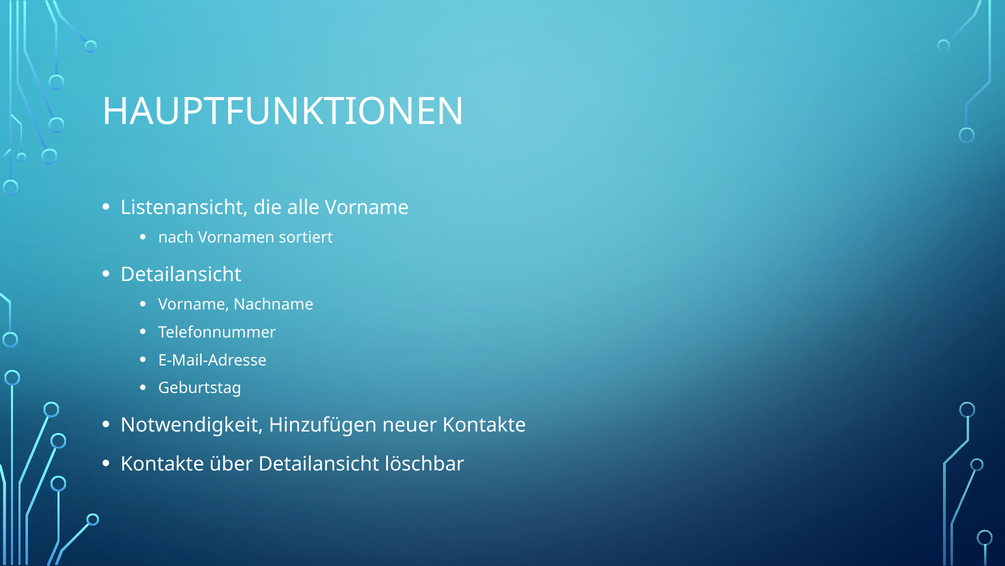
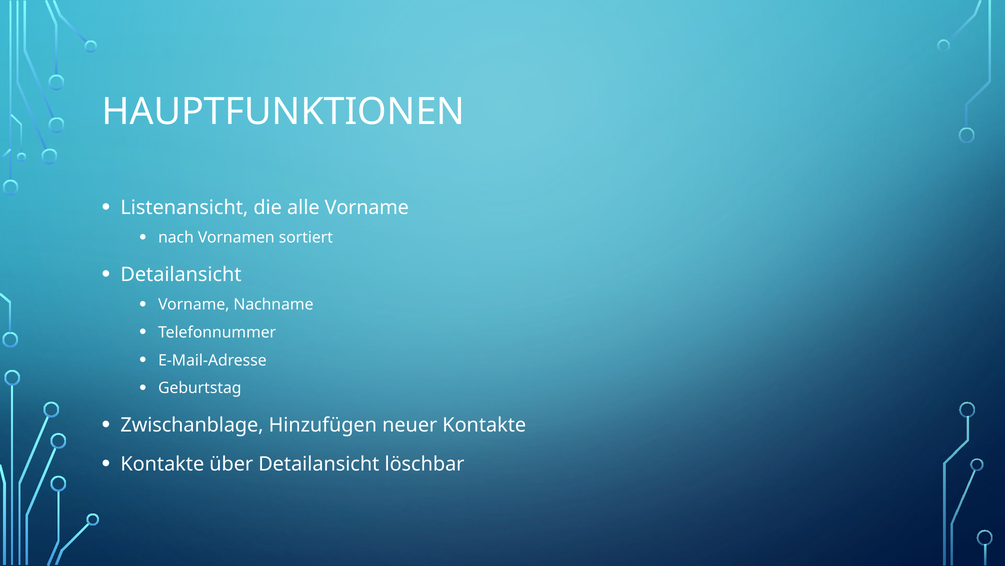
Notwendigkeit: Notwendigkeit -> Zwischanblage (192, 425)
